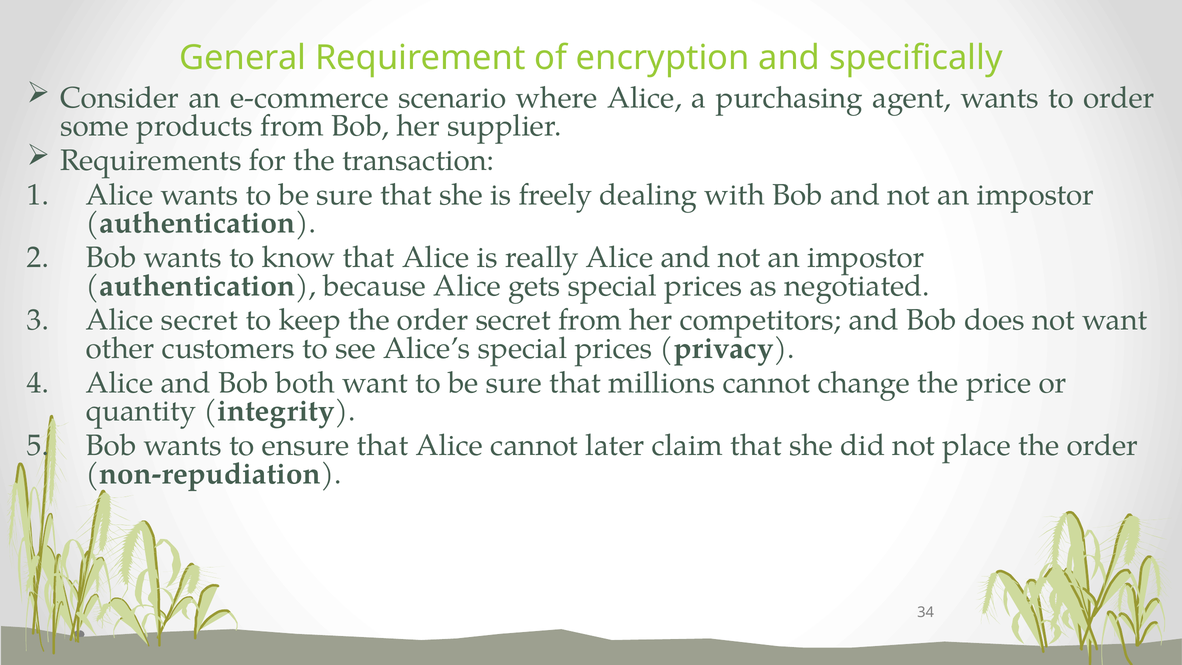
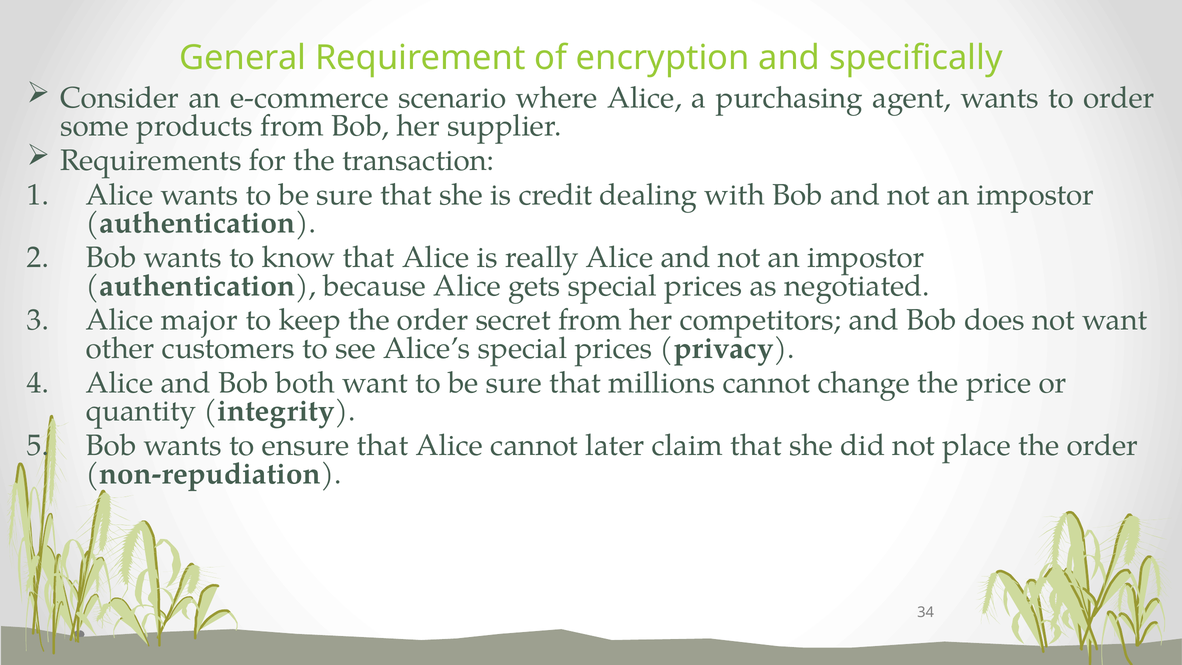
freely: freely -> credit (556, 195)
Alice secret: secret -> major (199, 320)
